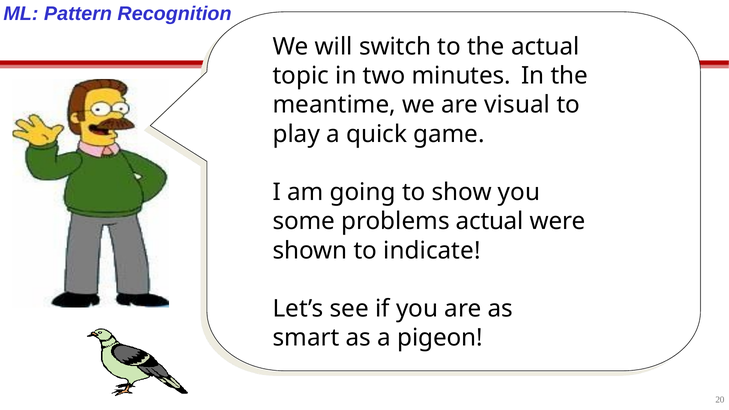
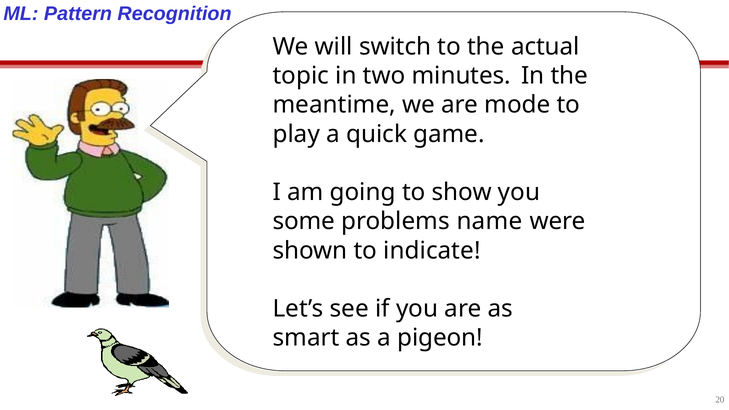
visual: visual -> mode (517, 105)
problems actual: actual -> name (489, 221)
